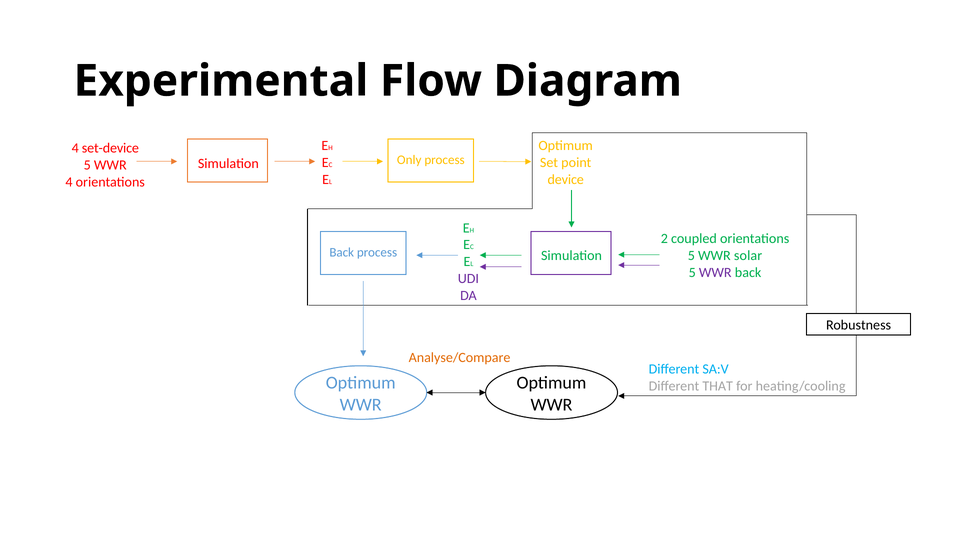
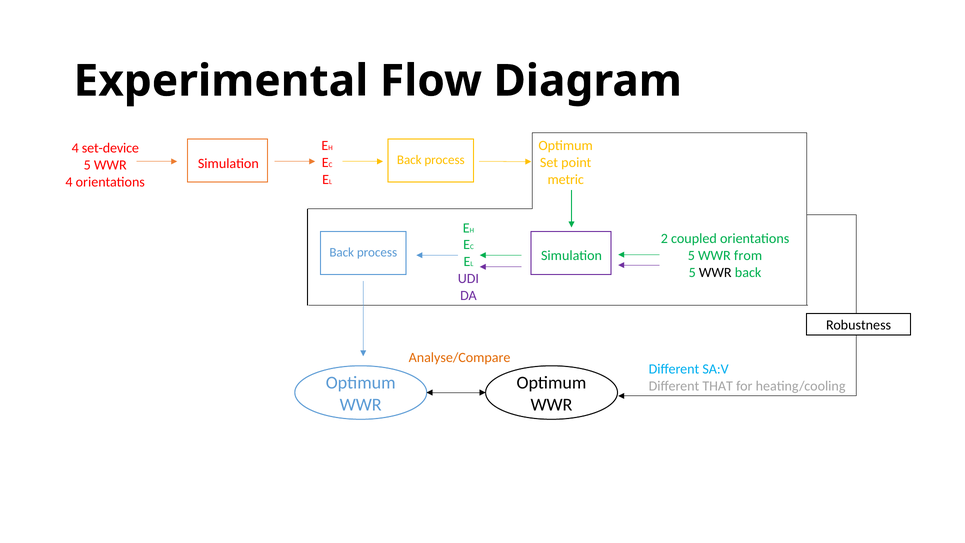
Only: Only -> Back (409, 160)
device: device -> metric (566, 179)
solar: solar -> from (748, 255)
WWR colour: purple -> black (715, 272)
